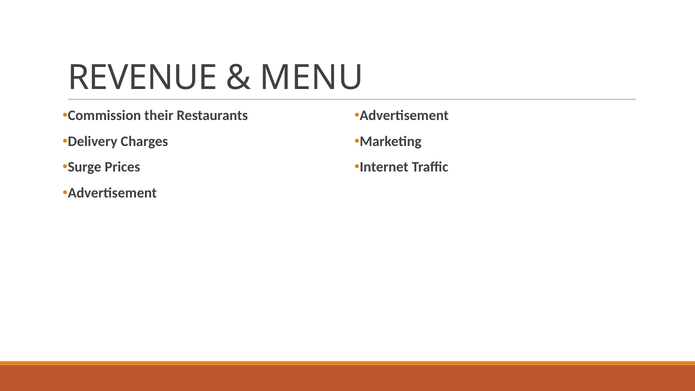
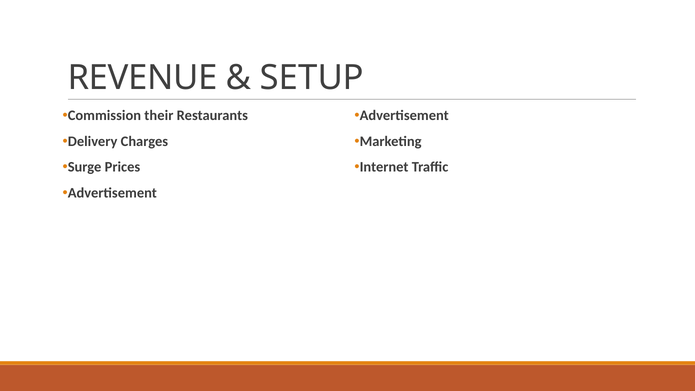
MENU: MENU -> SETUP (312, 78)
